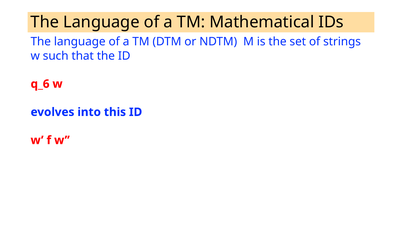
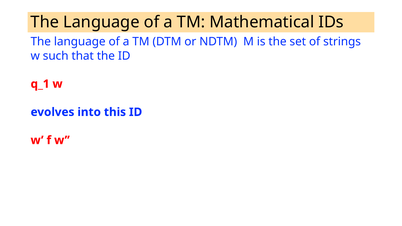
q_6: q_6 -> q_1 (40, 84)
